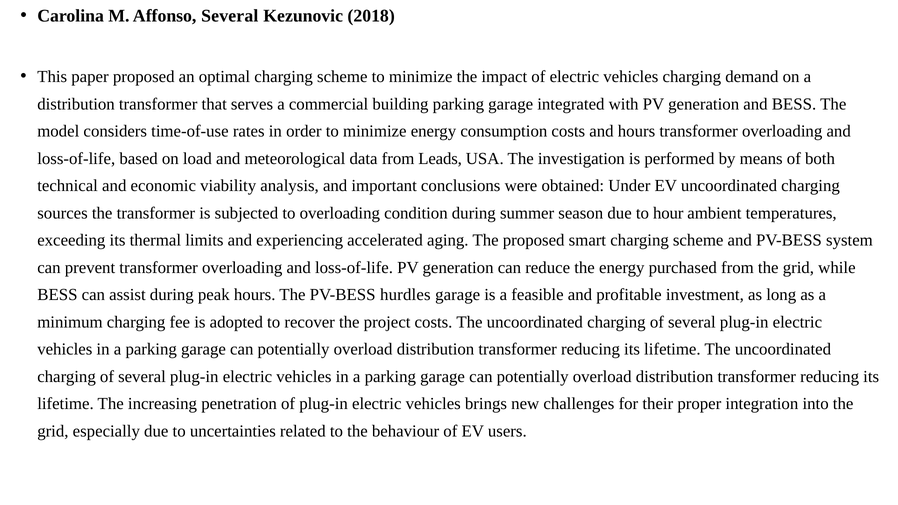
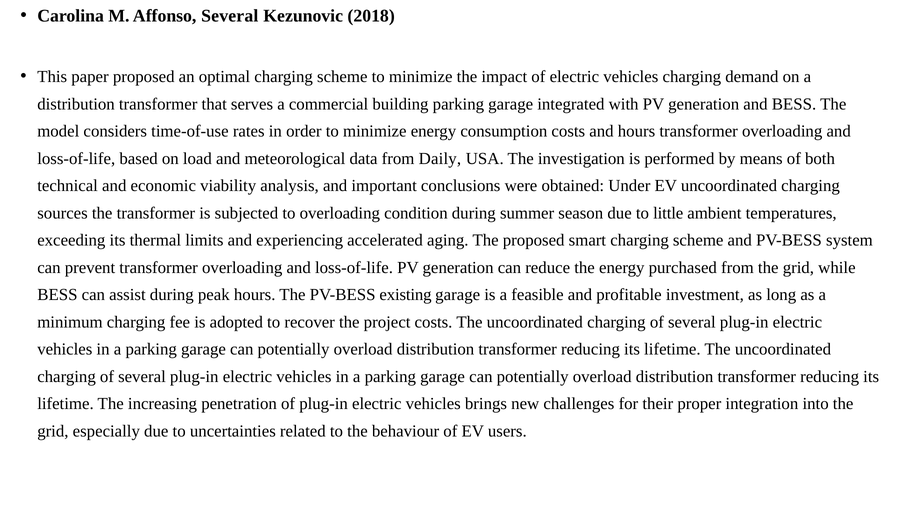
Leads: Leads -> Daily (440, 158)
hour: hour -> little (668, 213)
hurdles: hurdles -> existing (406, 295)
